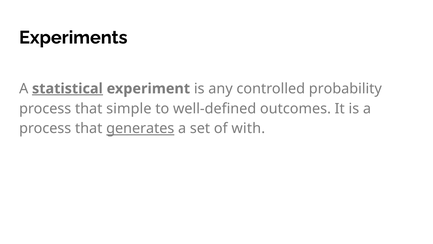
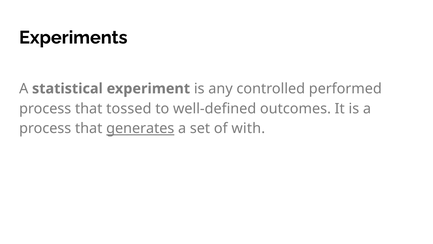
statistical underline: present -> none (67, 88)
probability: probability -> performed (345, 88)
simple: simple -> tossed (129, 108)
